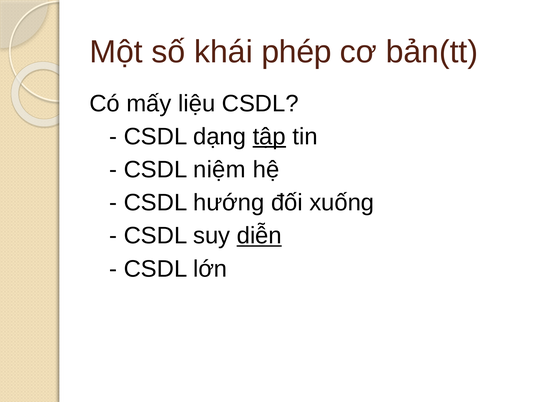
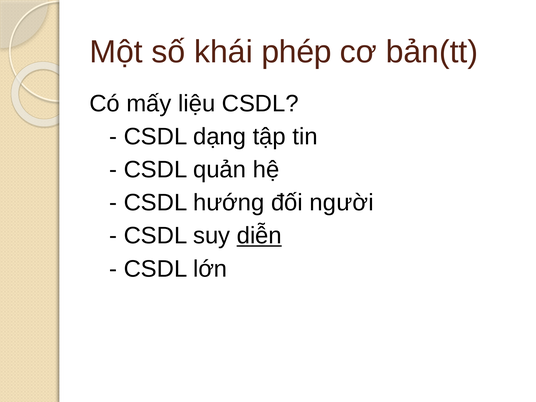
tập underline: present -> none (269, 137)
niệm: niệm -> quản (220, 170)
xuống: xuống -> người (342, 203)
